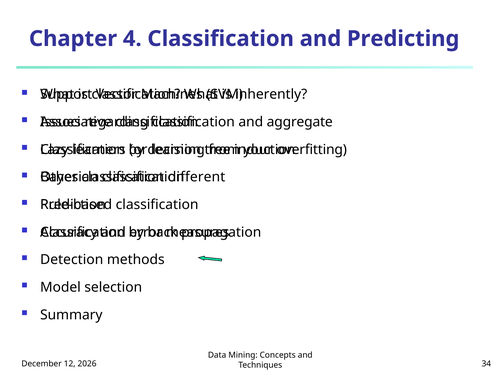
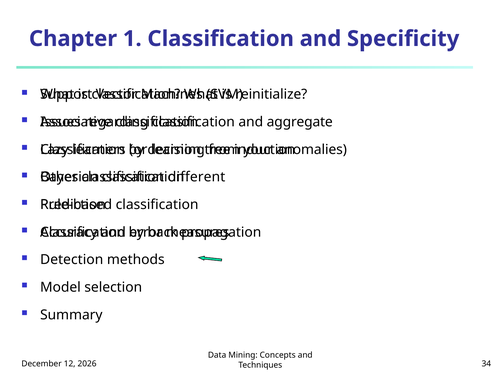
4: 4 -> 1 (132, 39)
Predicting: Predicting -> Specificity (403, 39)
inherently: inherently -> reinitialize (271, 94)
overfitting: overfitting -> anomalies (312, 149)
